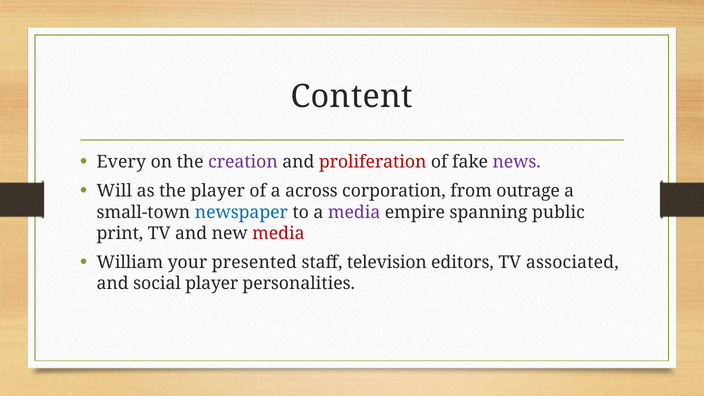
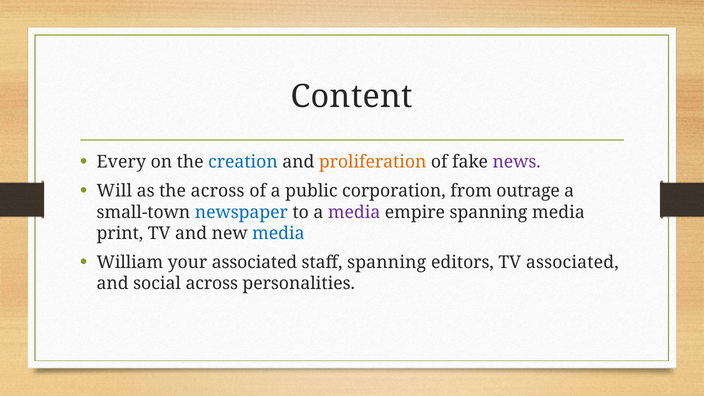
creation colour: purple -> blue (243, 162)
proliferation colour: red -> orange (373, 162)
the player: player -> across (218, 191)
across: across -> public (311, 191)
spanning public: public -> media (558, 212)
media colour: red -> blue (278, 233)
your presented: presented -> associated (254, 262)
staff television: television -> spanning (387, 262)
social player: player -> across (212, 284)
